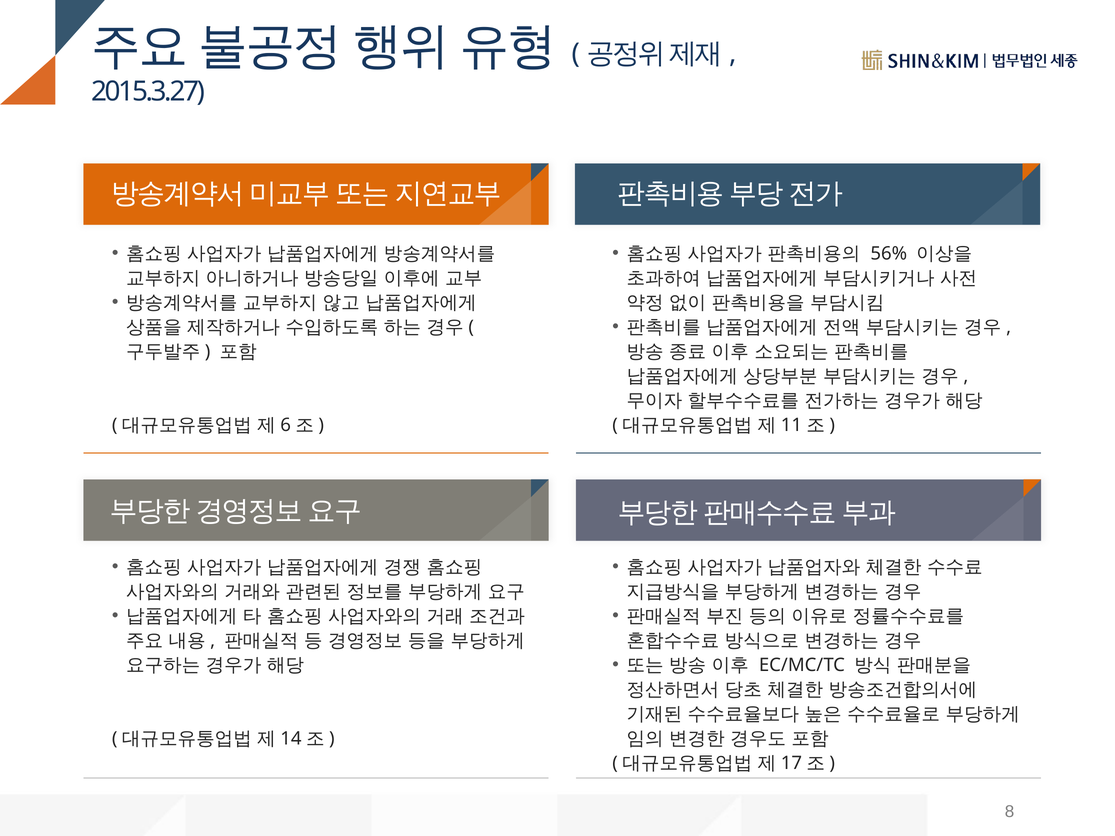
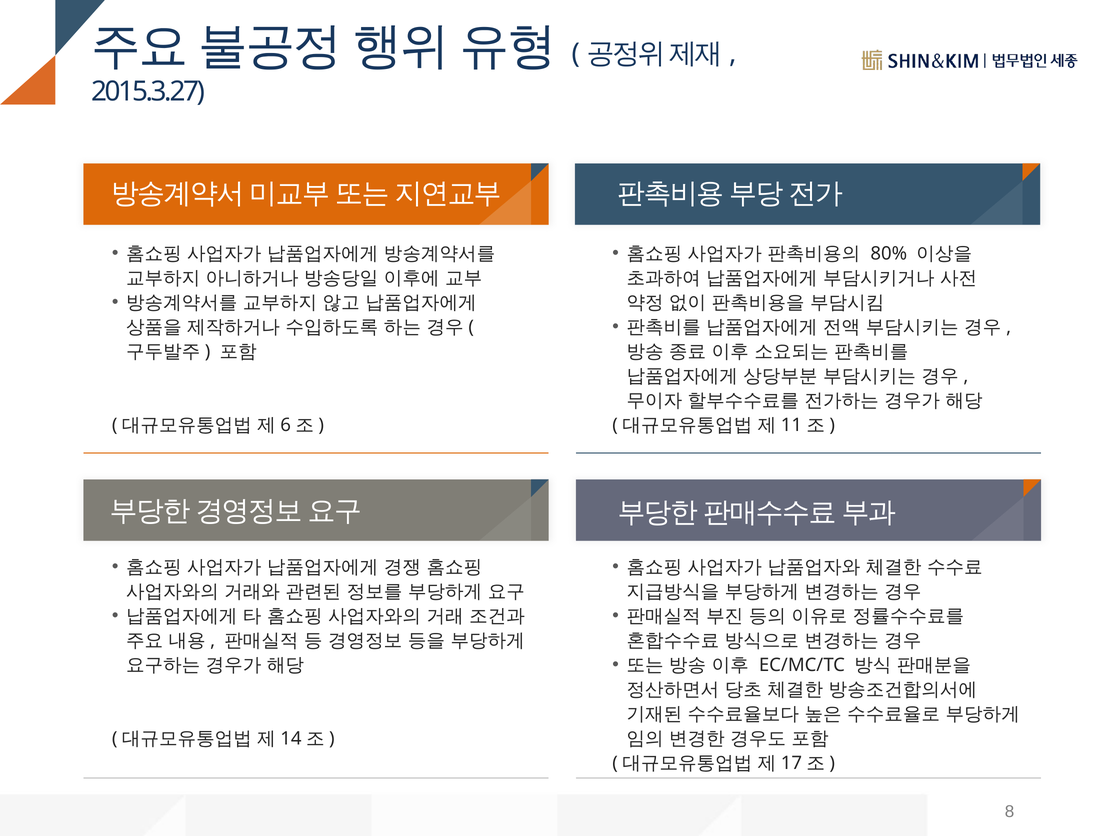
56%: 56% -> 80% (889, 254)
